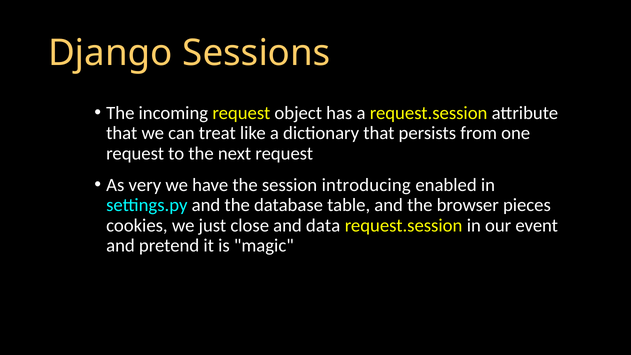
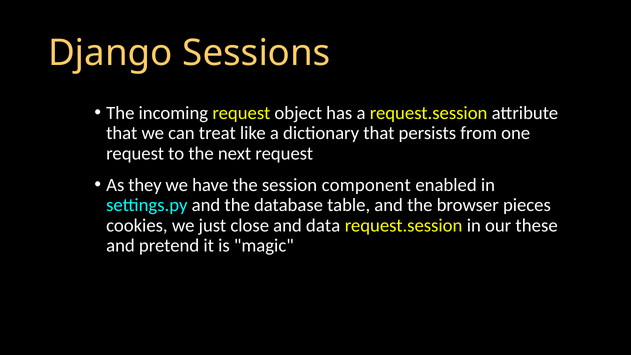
very: very -> they (145, 185)
introducing: introducing -> component (366, 185)
event: event -> these (537, 225)
